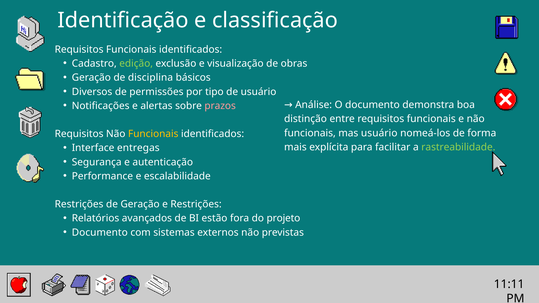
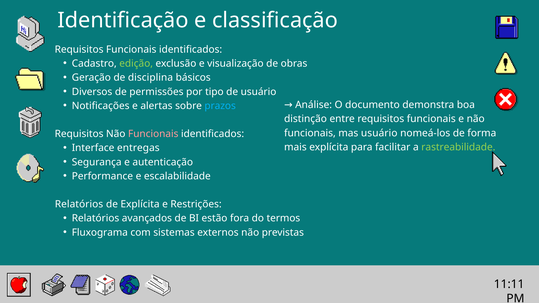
prazos colour: pink -> light blue (220, 106)
Funcionais colour: yellow -> pink (153, 134)
Restrições: Restrições -> Relatórios (79, 204)
de Geração: Geração -> Explícita (140, 204)
projeto: projeto -> termos (283, 218)
Documento: Documento -> Fluxograma (100, 233)
